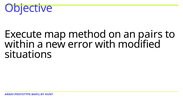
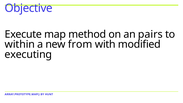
error: error -> from (80, 44)
situations: situations -> executing (28, 54)
